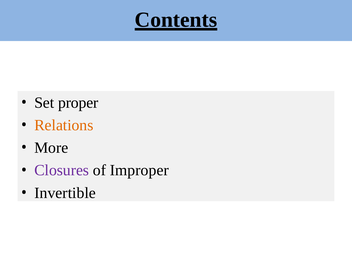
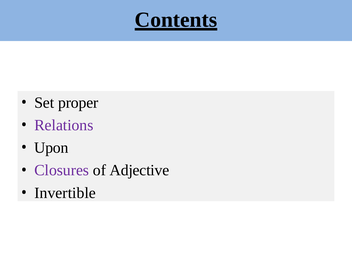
Relations colour: orange -> purple (64, 125)
More: More -> Upon (51, 148)
Improper: Improper -> Adjective (139, 170)
